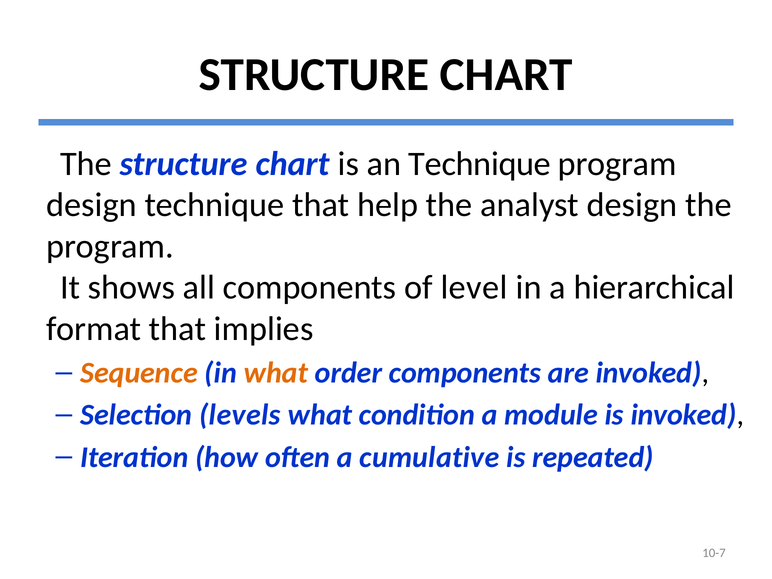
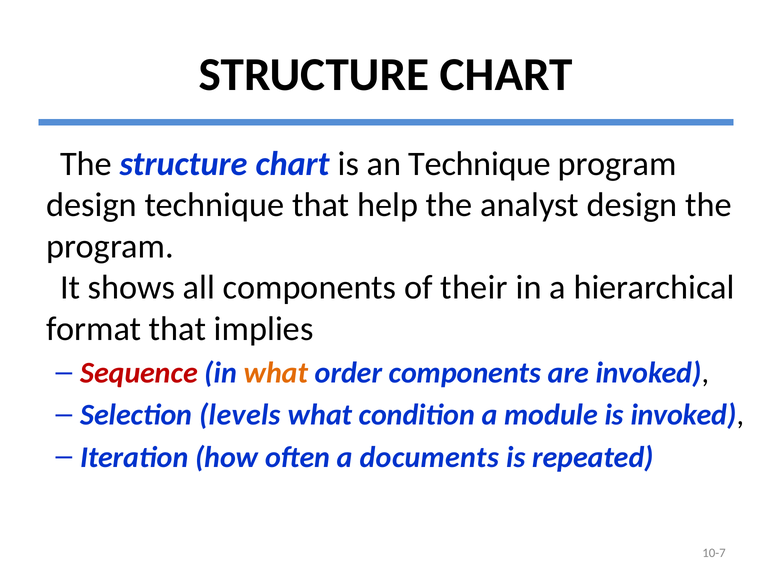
level: level -> their (474, 288)
Sequence colour: orange -> red (139, 373)
cumulative: cumulative -> documents (429, 457)
